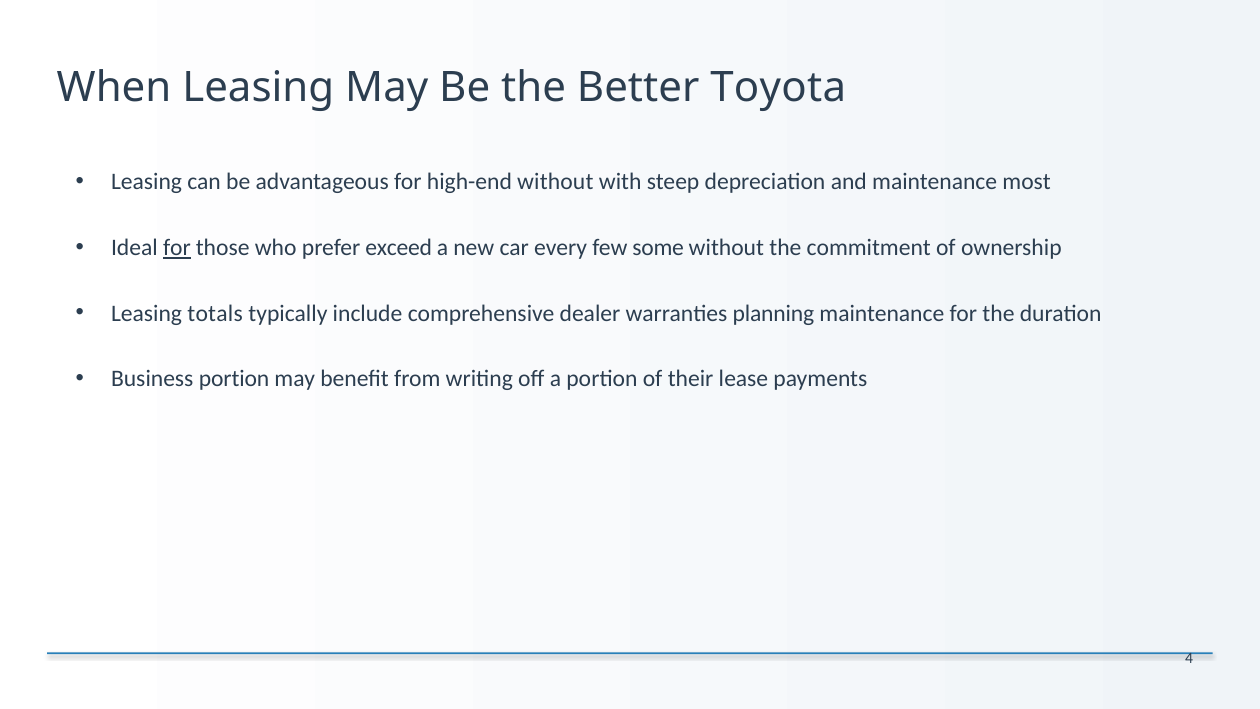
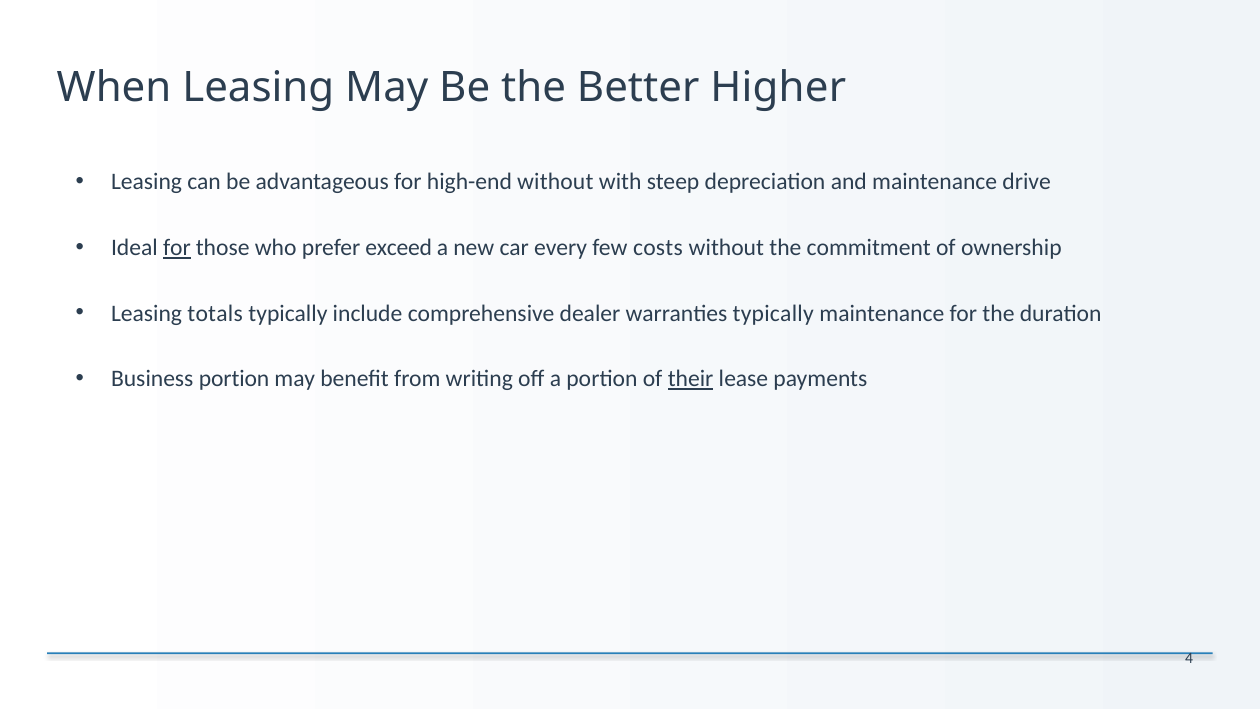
Toyota: Toyota -> Higher (778, 88)
most: most -> drive (1027, 182)
some: some -> costs (658, 248)
warranties planning: planning -> typically (773, 313)
their underline: none -> present (691, 379)
